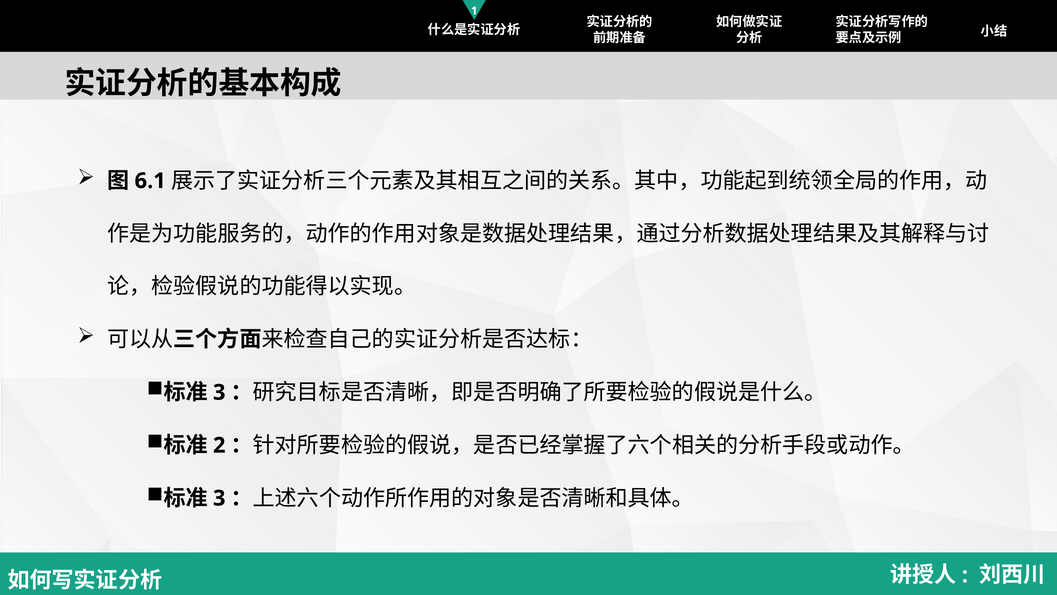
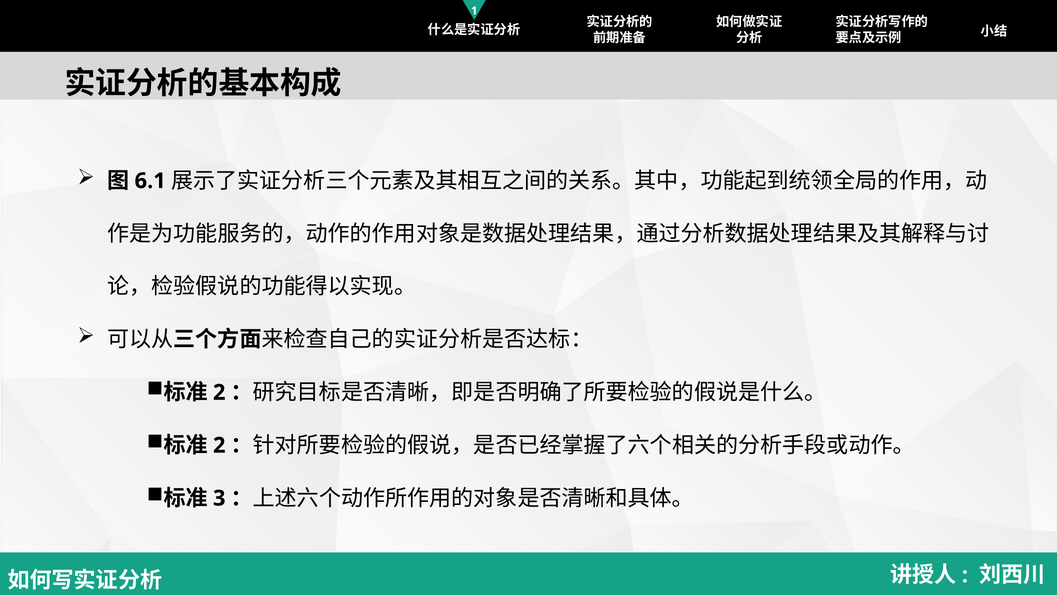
3: 3 -> 2 (219, 392)
